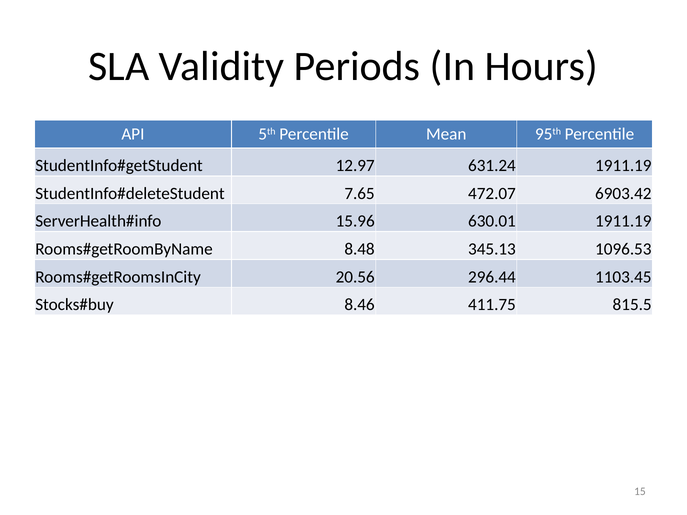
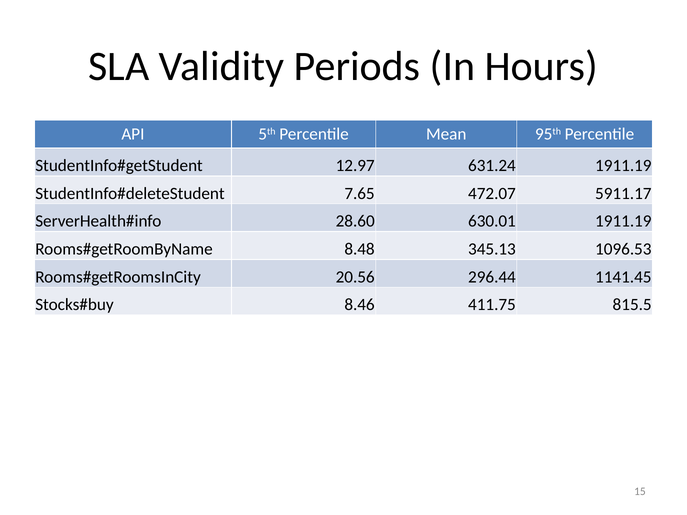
6903.42: 6903.42 -> 5911.17 (623, 194)
15.96: 15.96 -> 28.60 (355, 221)
1103.45: 1103.45 -> 1141.45 (623, 277)
